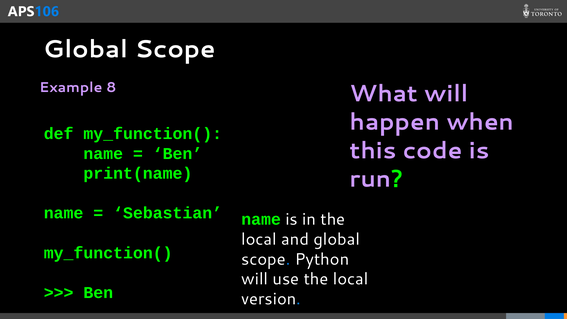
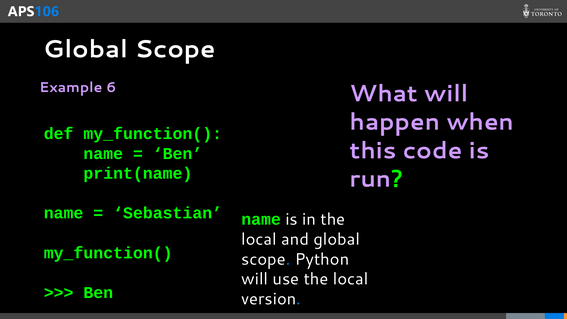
8: 8 -> 6 (111, 88)
